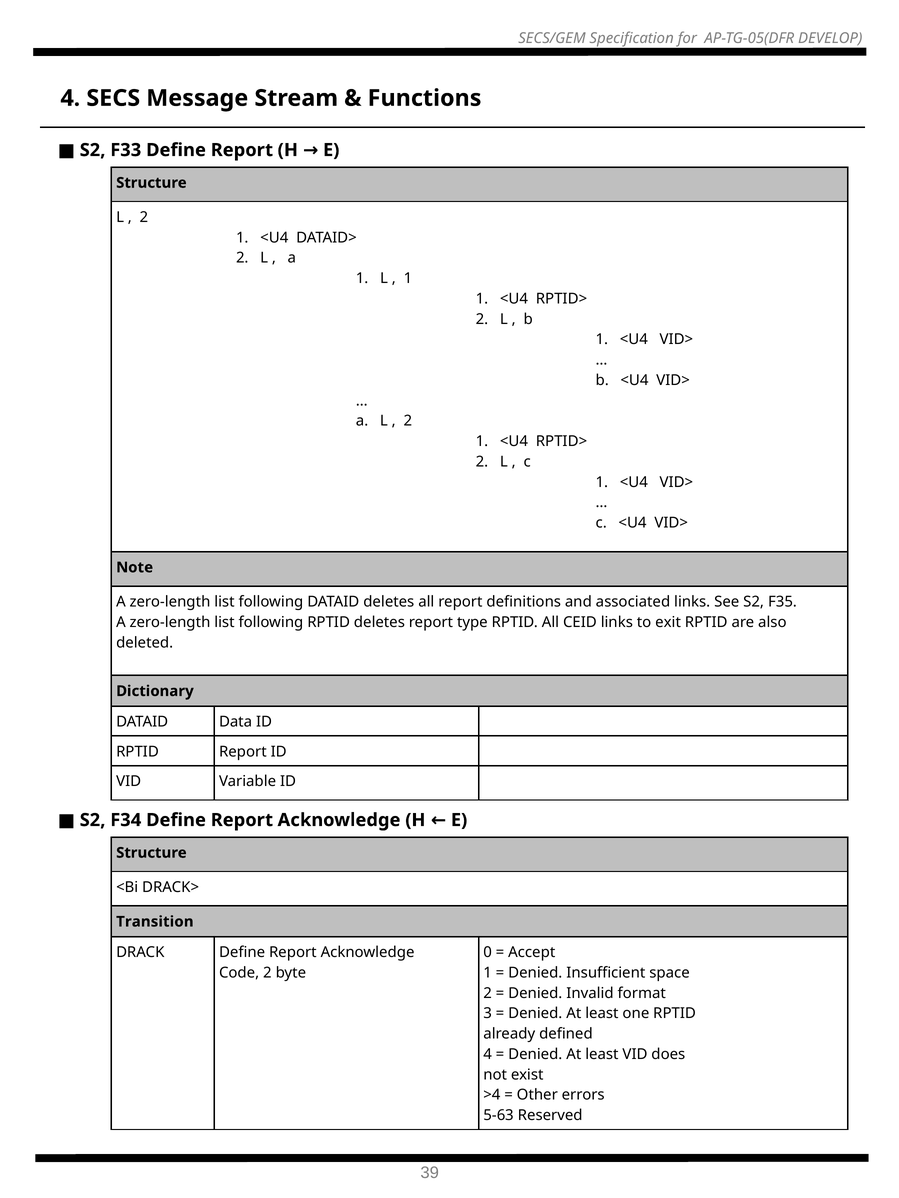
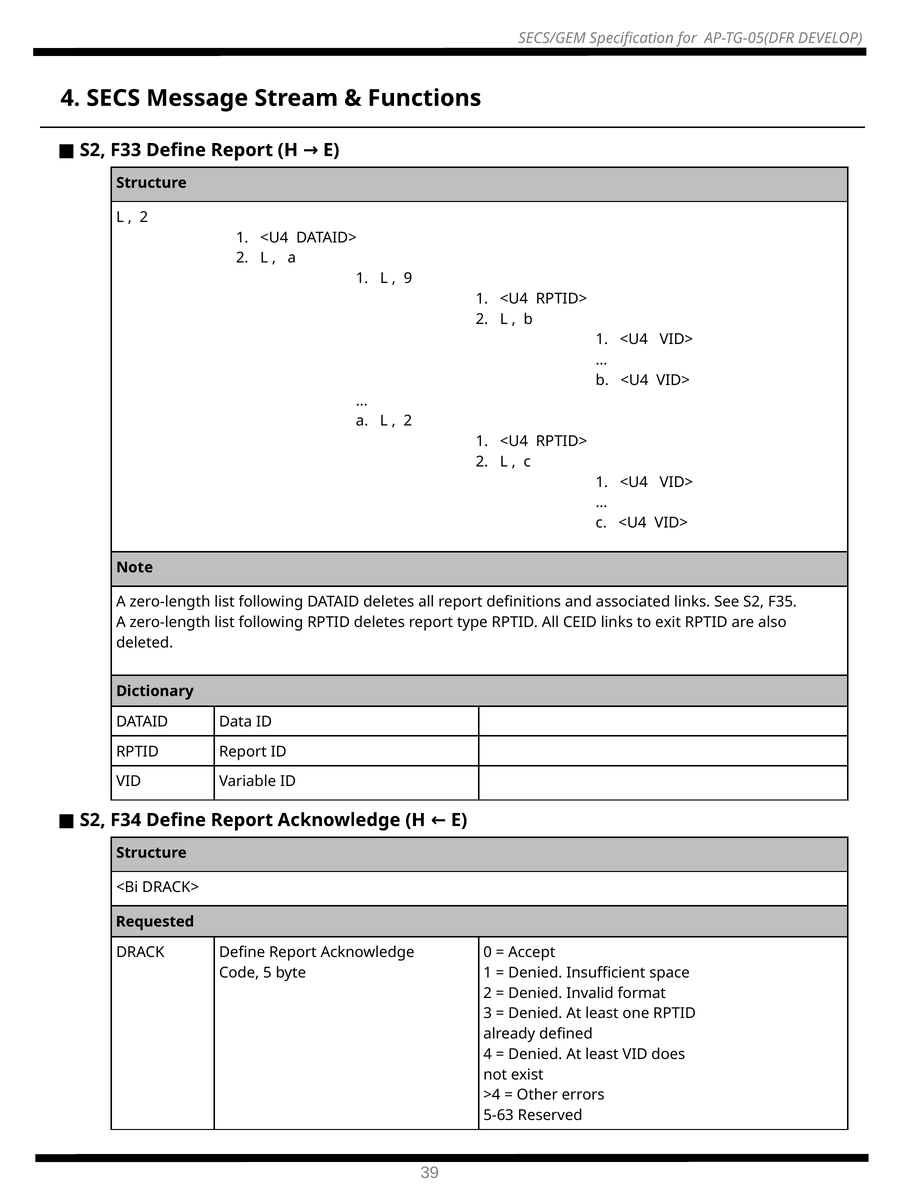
1: 1 -> 9 (408, 279)
Transition: Transition -> Requested (155, 922)
Code 2: 2 -> 5 (267, 973)
